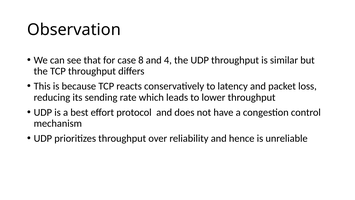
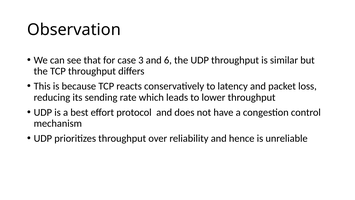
8: 8 -> 3 (141, 60)
4: 4 -> 6 (168, 60)
